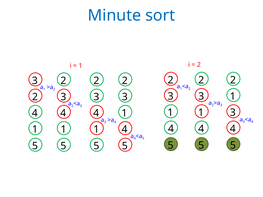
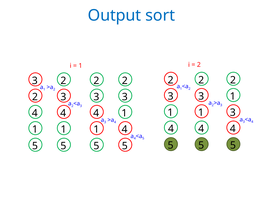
Minute: Minute -> Output (114, 15)
